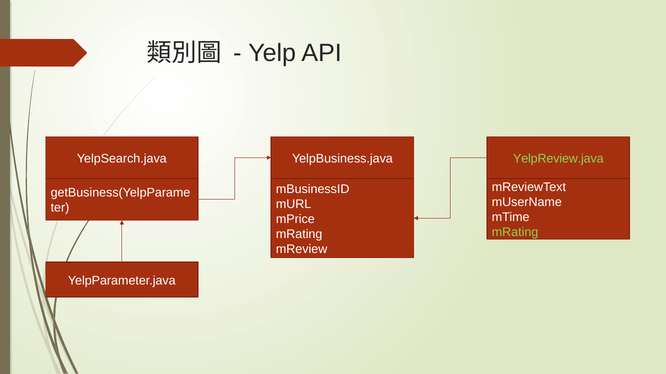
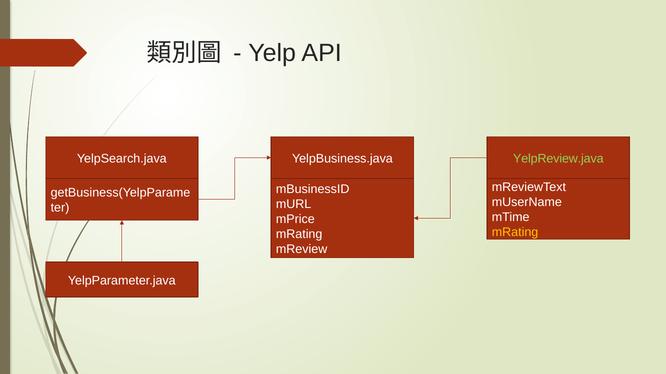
mRating colour: light green -> yellow (515, 233)
